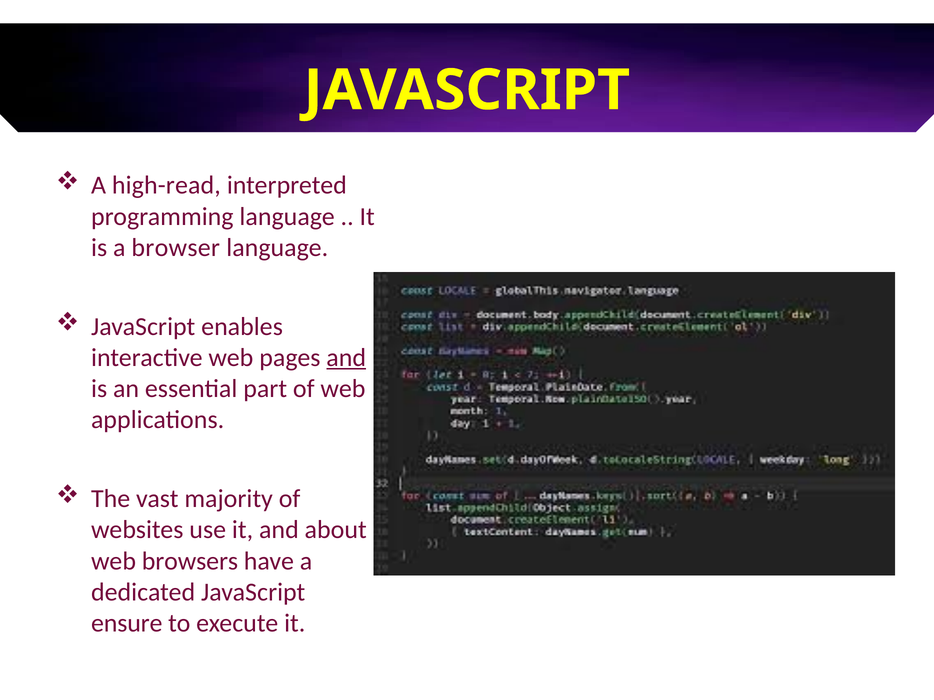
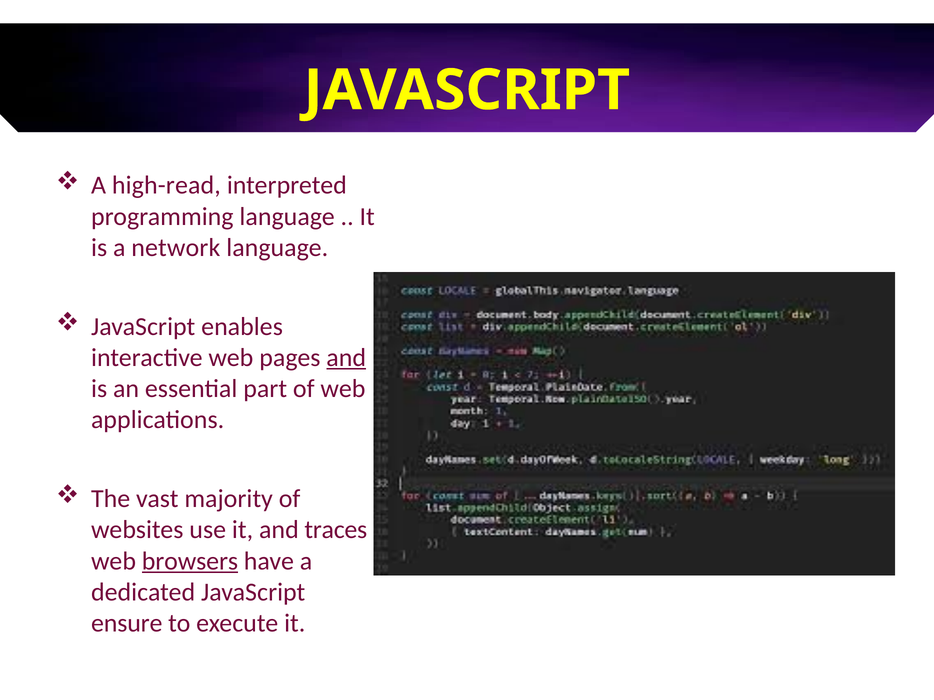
browser: browser -> network (176, 248)
about: about -> traces (336, 530)
browsers underline: none -> present (190, 561)
